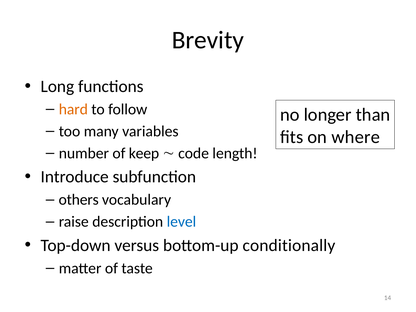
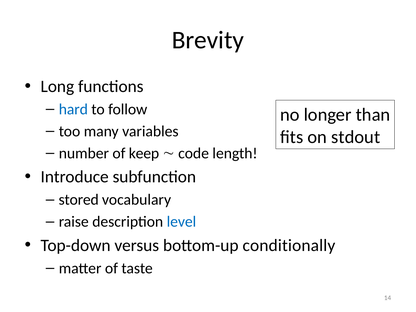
hard colour: orange -> blue (73, 109)
where: where -> stdout (356, 137)
others: others -> stored (79, 200)
